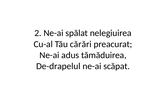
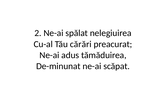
De-drapelul: De-drapelul -> De-minunat (58, 66)
